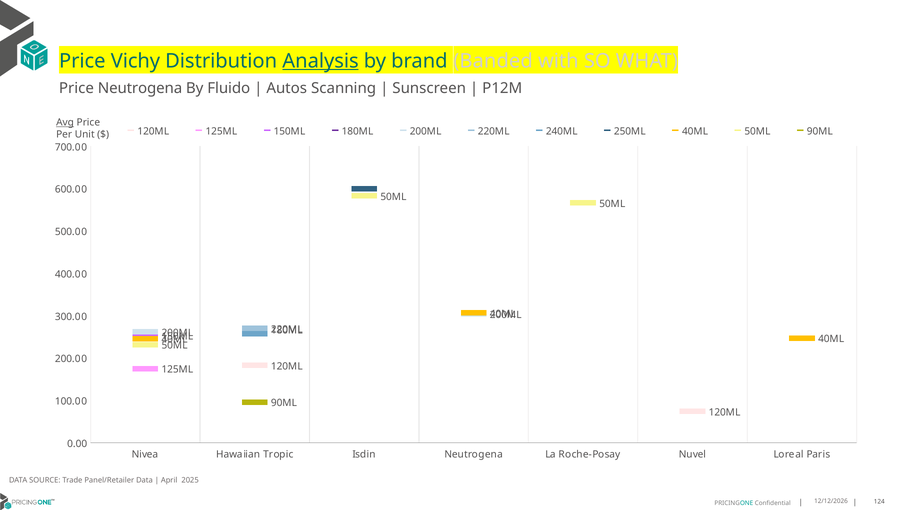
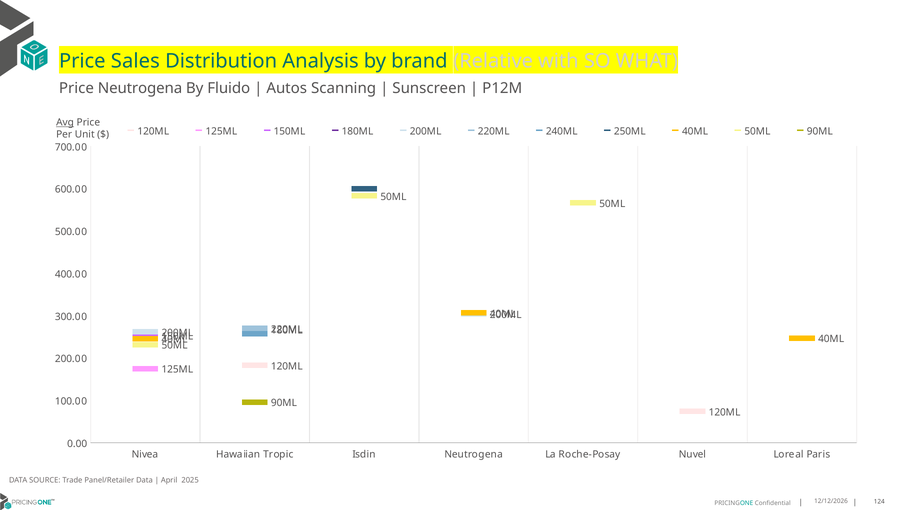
Vichy: Vichy -> Sales (135, 61)
Analysis underline: present -> none (321, 61)
Banded: Banded -> Relative (493, 61)
